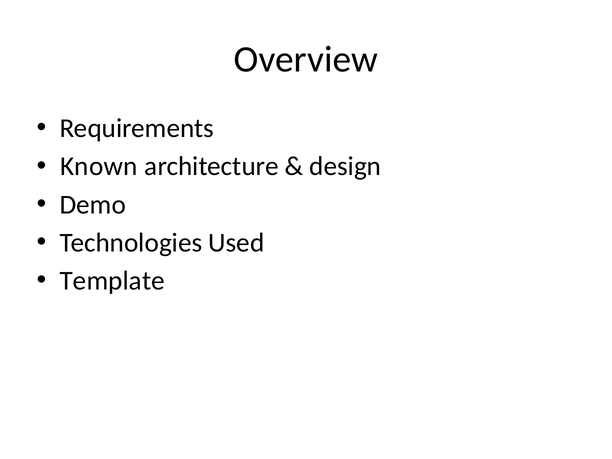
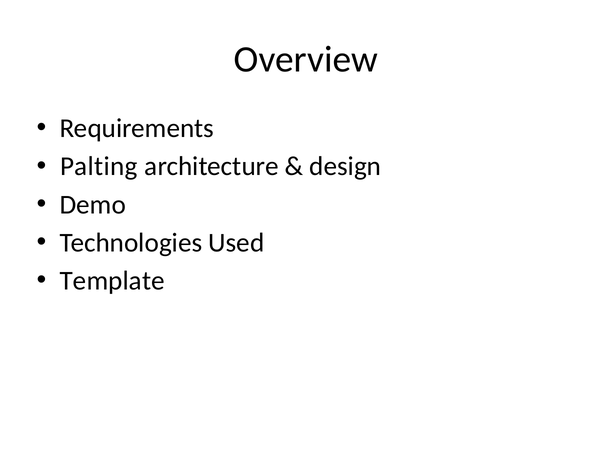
Known: Known -> Palting (99, 166)
